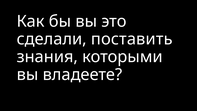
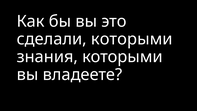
сделали поставить: поставить -> которыми (132, 39)
